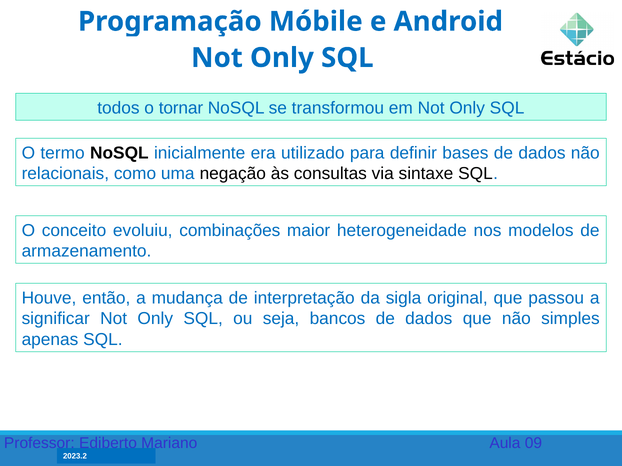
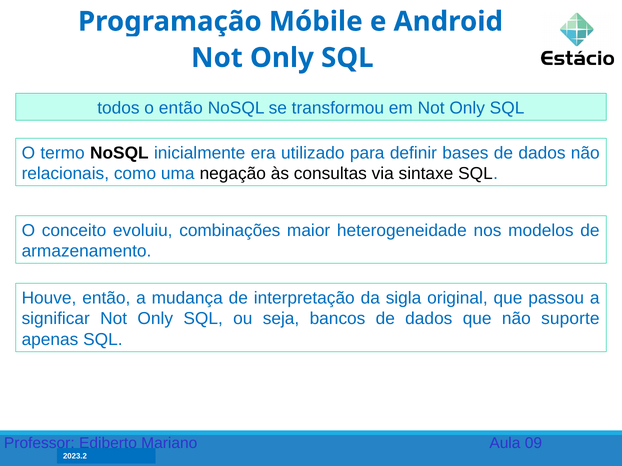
o tornar: tornar -> então (181, 108)
simples: simples -> suporte (570, 319)
